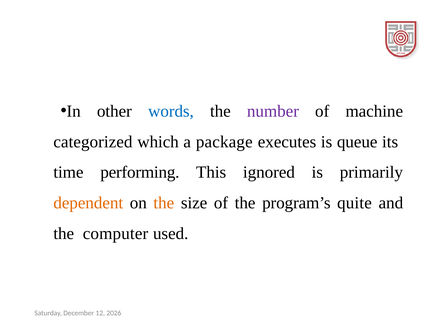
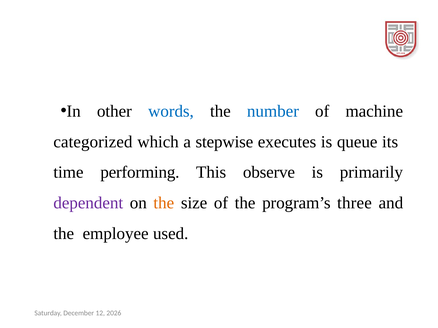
number colour: purple -> blue (273, 111)
package: package -> stepwise (224, 142)
ignored: ignored -> observe (269, 173)
dependent colour: orange -> purple (88, 203)
quite: quite -> three (354, 203)
computer: computer -> employee (116, 234)
